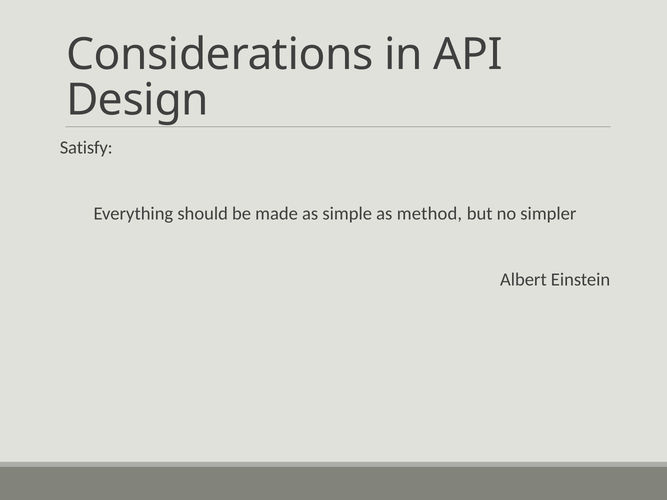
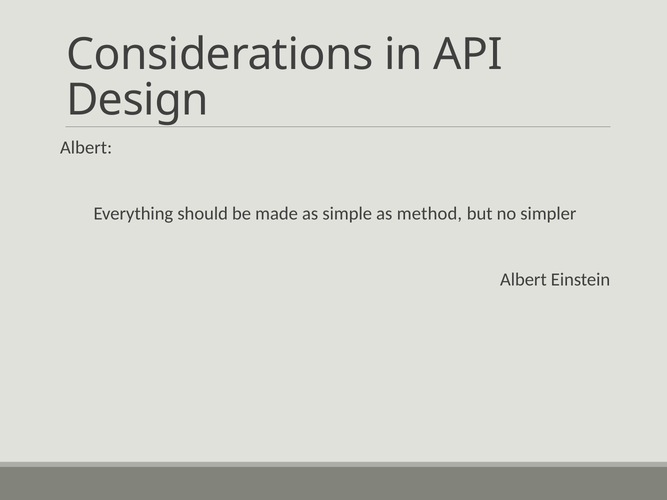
Satisfy: Satisfy -> Albert (86, 148)
